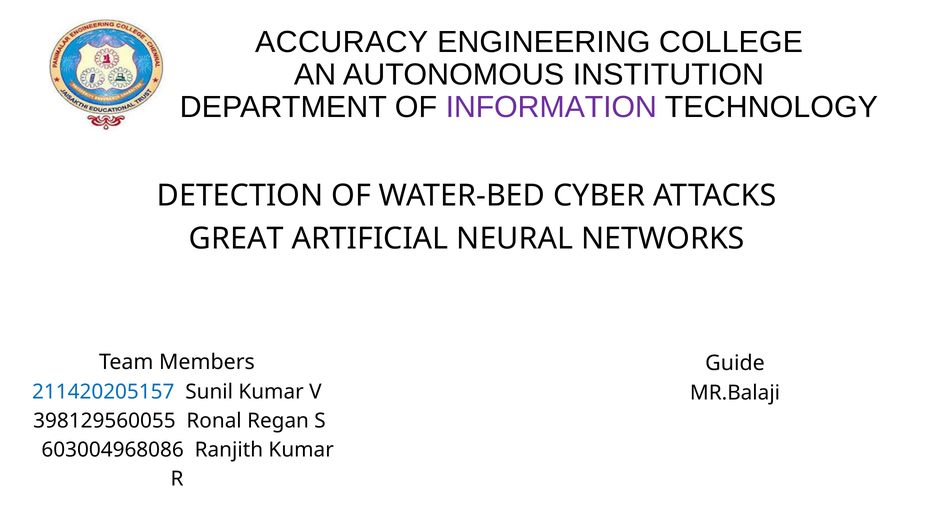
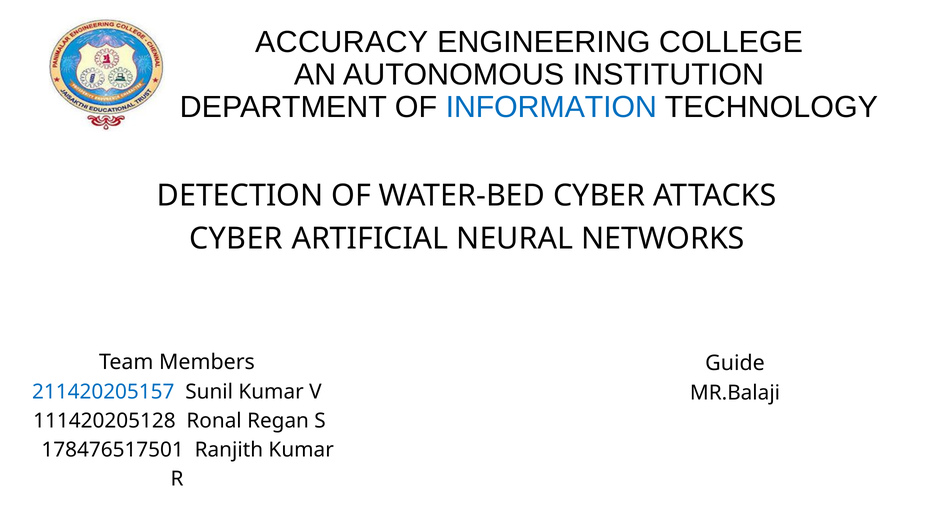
INFORMATION colour: purple -> blue (551, 107)
GREAT: GREAT -> CYBER (236, 238)
398129560055: 398129560055 -> 111420205128 (104, 420)
603004968086: 603004968086 -> 178476517501 (113, 449)
